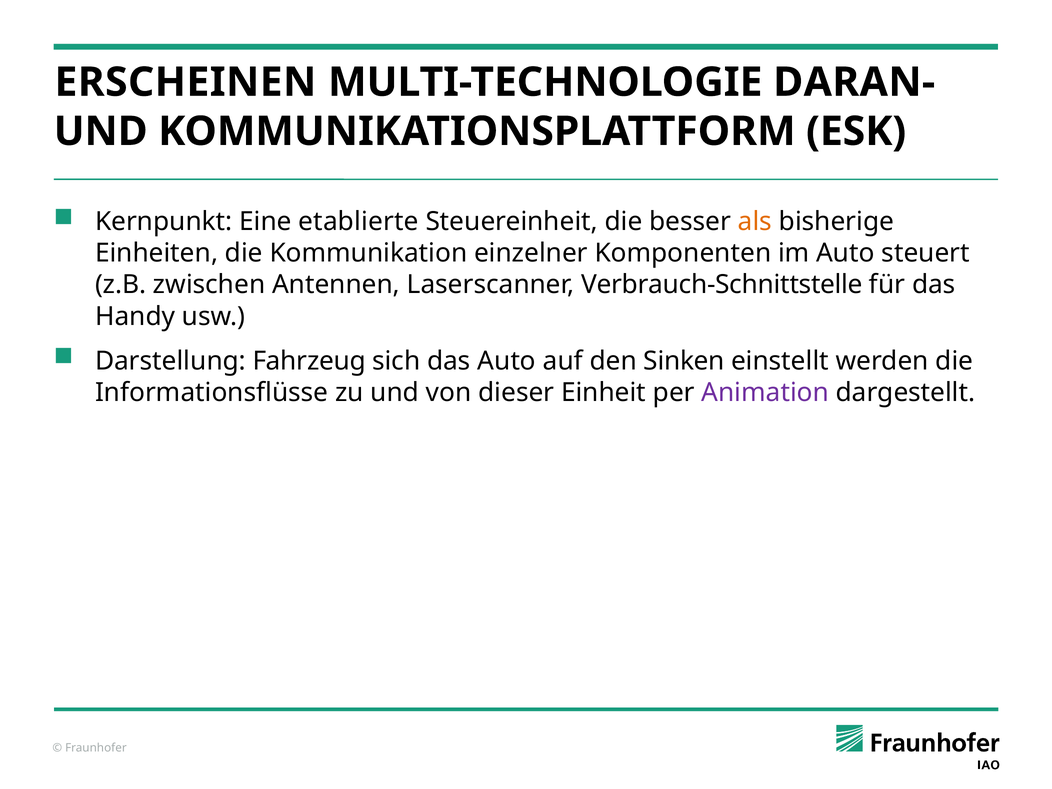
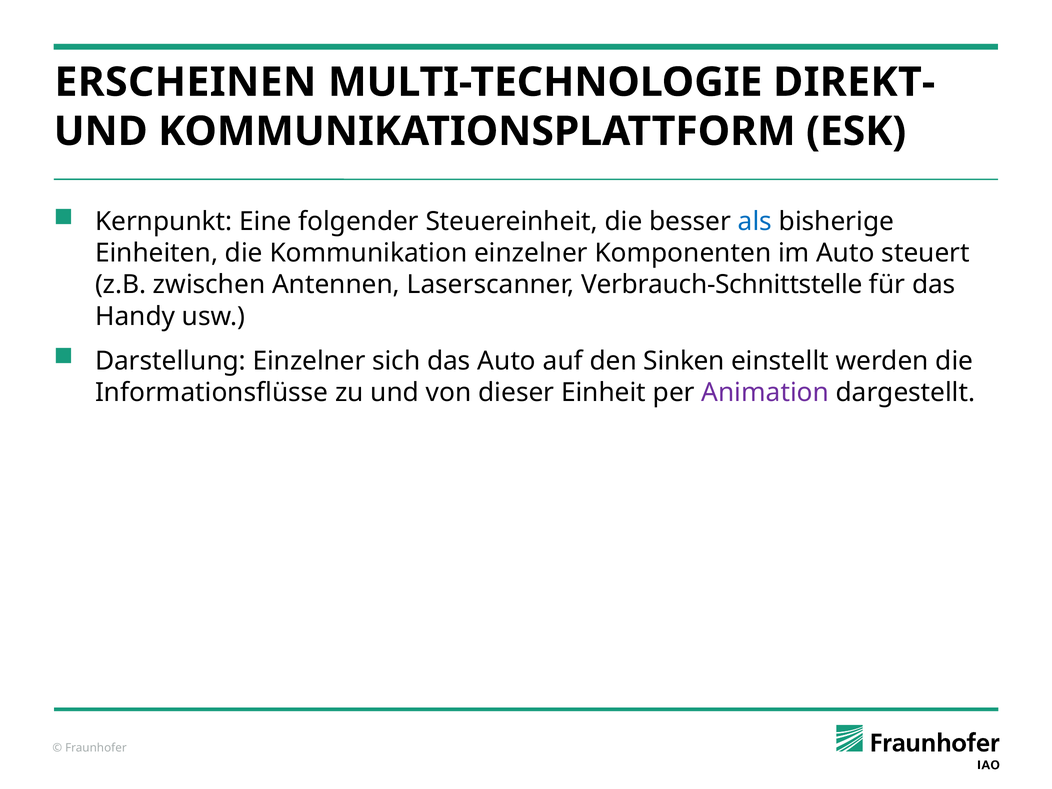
DARAN-: DARAN- -> DIREKT- (854, 82)
etablierte: etablierte -> folgender (359, 222)
als colour: orange -> blue (755, 222)
Darstellung Fahrzeug: Fahrzeug -> Einzelner (309, 361)
